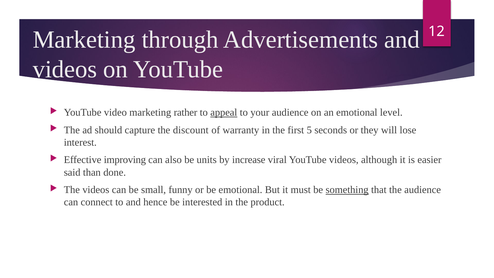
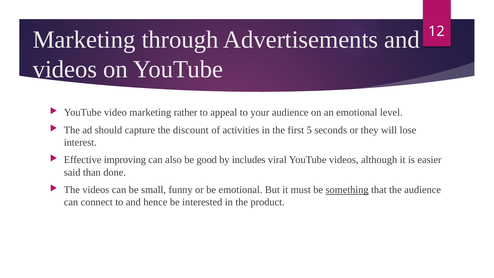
appeal underline: present -> none (224, 112)
warranty: warranty -> activities (241, 130)
units: units -> good (207, 160)
increase: increase -> includes (249, 160)
